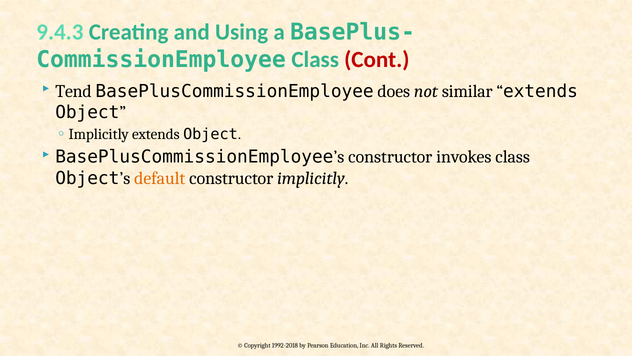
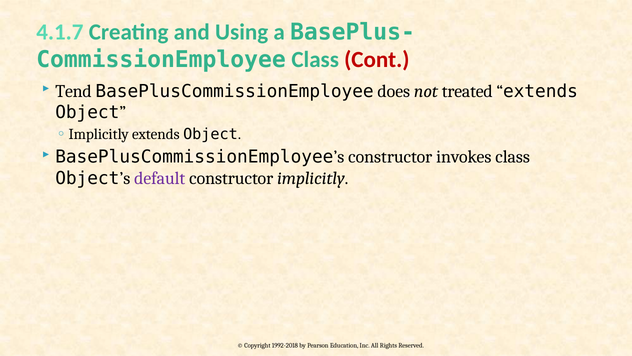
9.4.3: 9.4.3 -> 4.1.7 (60, 32)
similar: similar -> treated (467, 91)
default colour: orange -> purple (160, 178)
